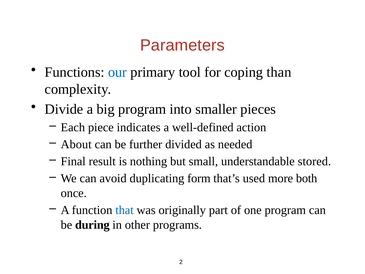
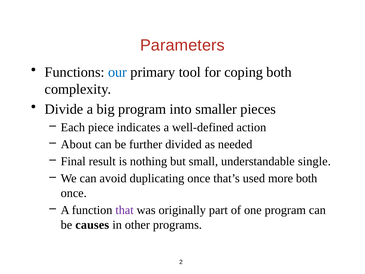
coping than: than -> both (279, 72)
stored: stored -> single (314, 161)
duplicating form: form -> once (199, 178)
that colour: blue -> purple (125, 210)
during: during -> causes (92, 225)
